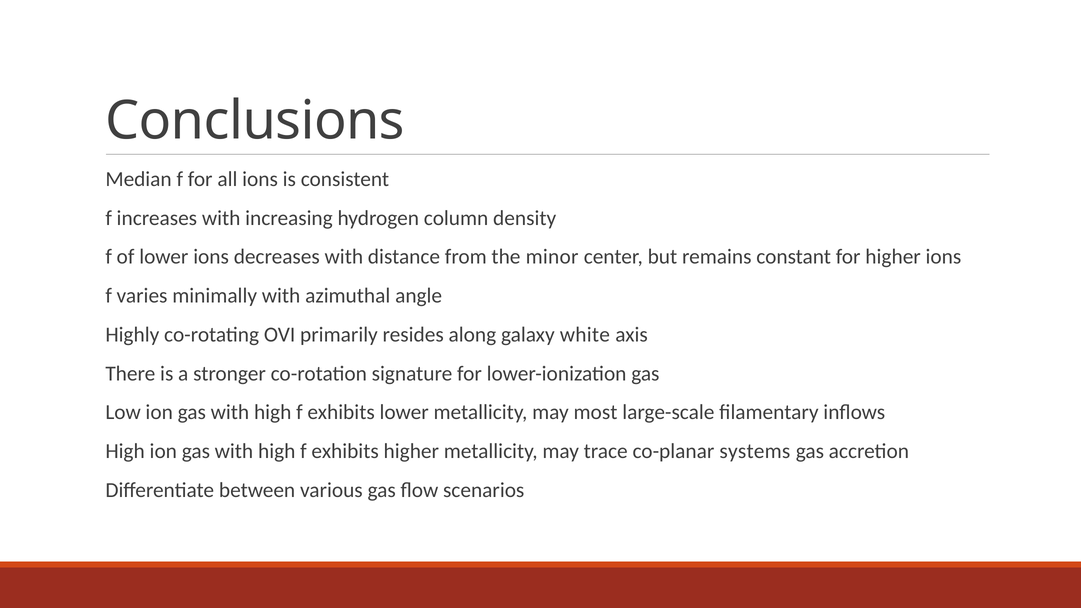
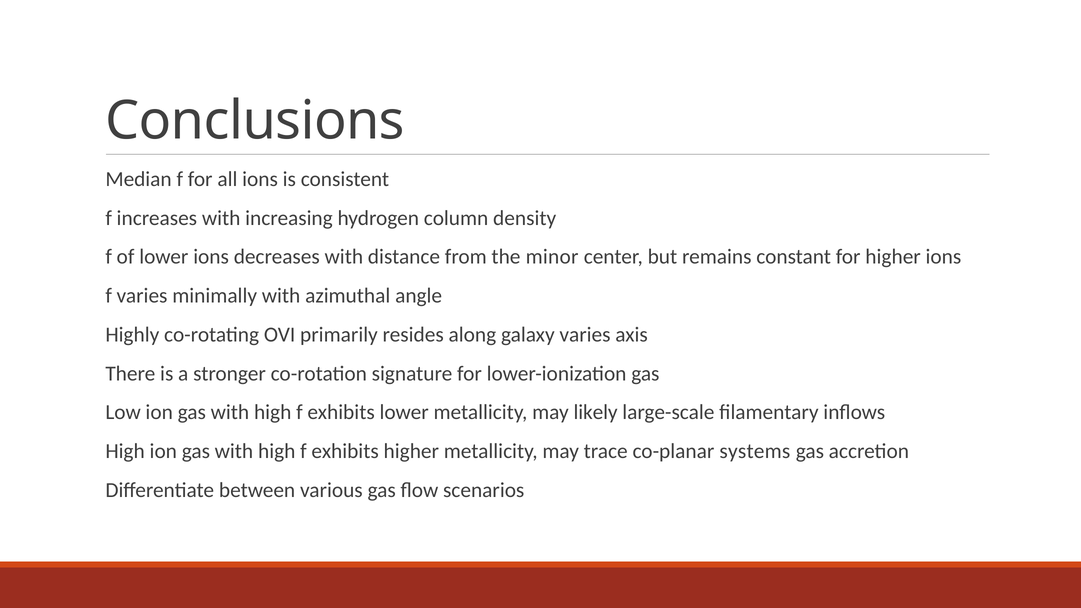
galaxy white: white -> varies (585, 335)
most: most -> likely (596, 412)
